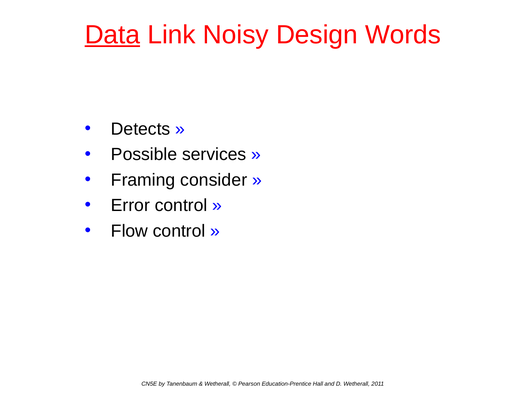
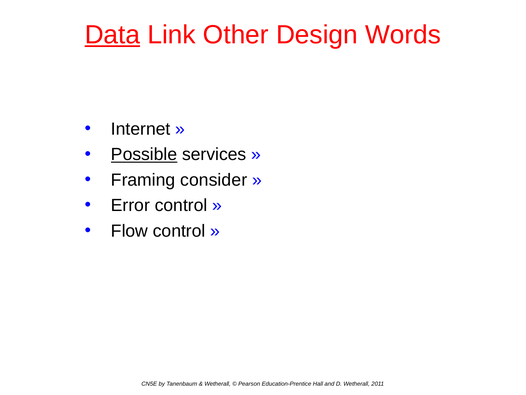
Noisy: Noisy -> Other (236, 35)
Detects: Detects -> Internet (141, 129)
Possible underline: none -> present (144, 154)
